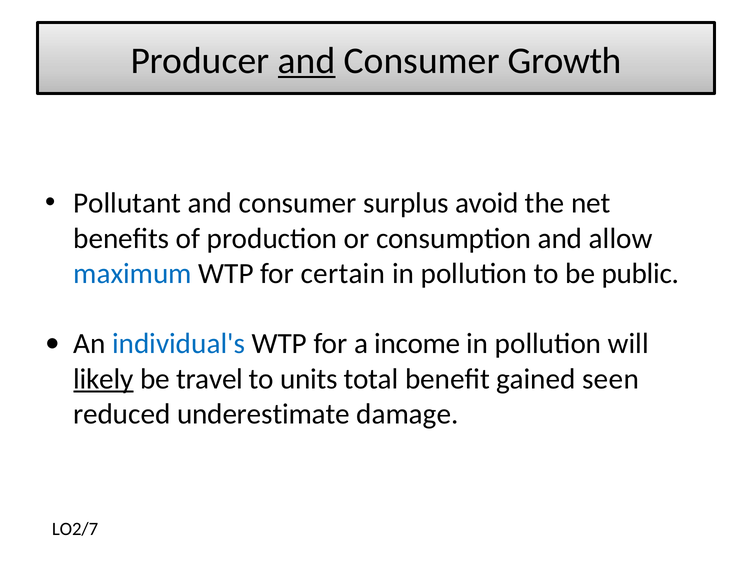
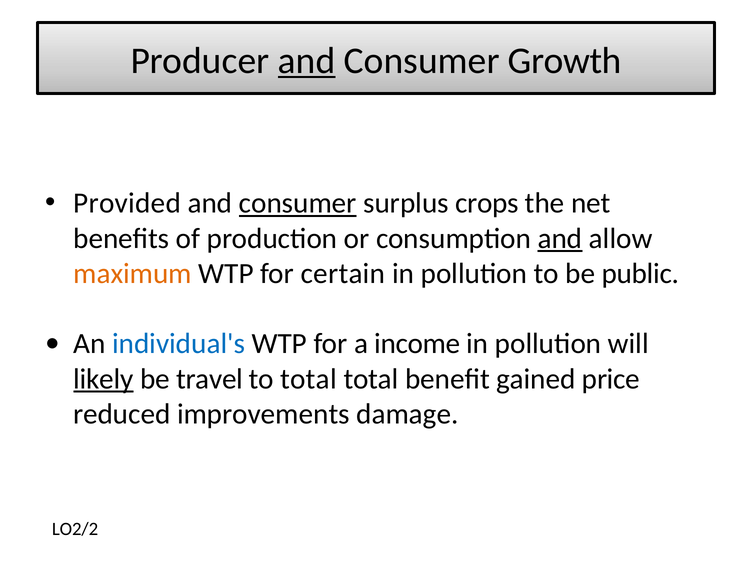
Pollutant: Pollutant -> Provided (127, 203)
consumer underline: none -> present (298, 203)
avoid: avoid -> crops (487, 203)
and underline: none -> present (560, 238)
maximum colour: blue -> orange (133, 274)
to units: units -> total (309, 379)
seen: seen -> price (611, 379)
underestimate: underestimate -> improvements (263, 414)
LO2/7: LO2/7 -> LO2/2 (75, 529)
